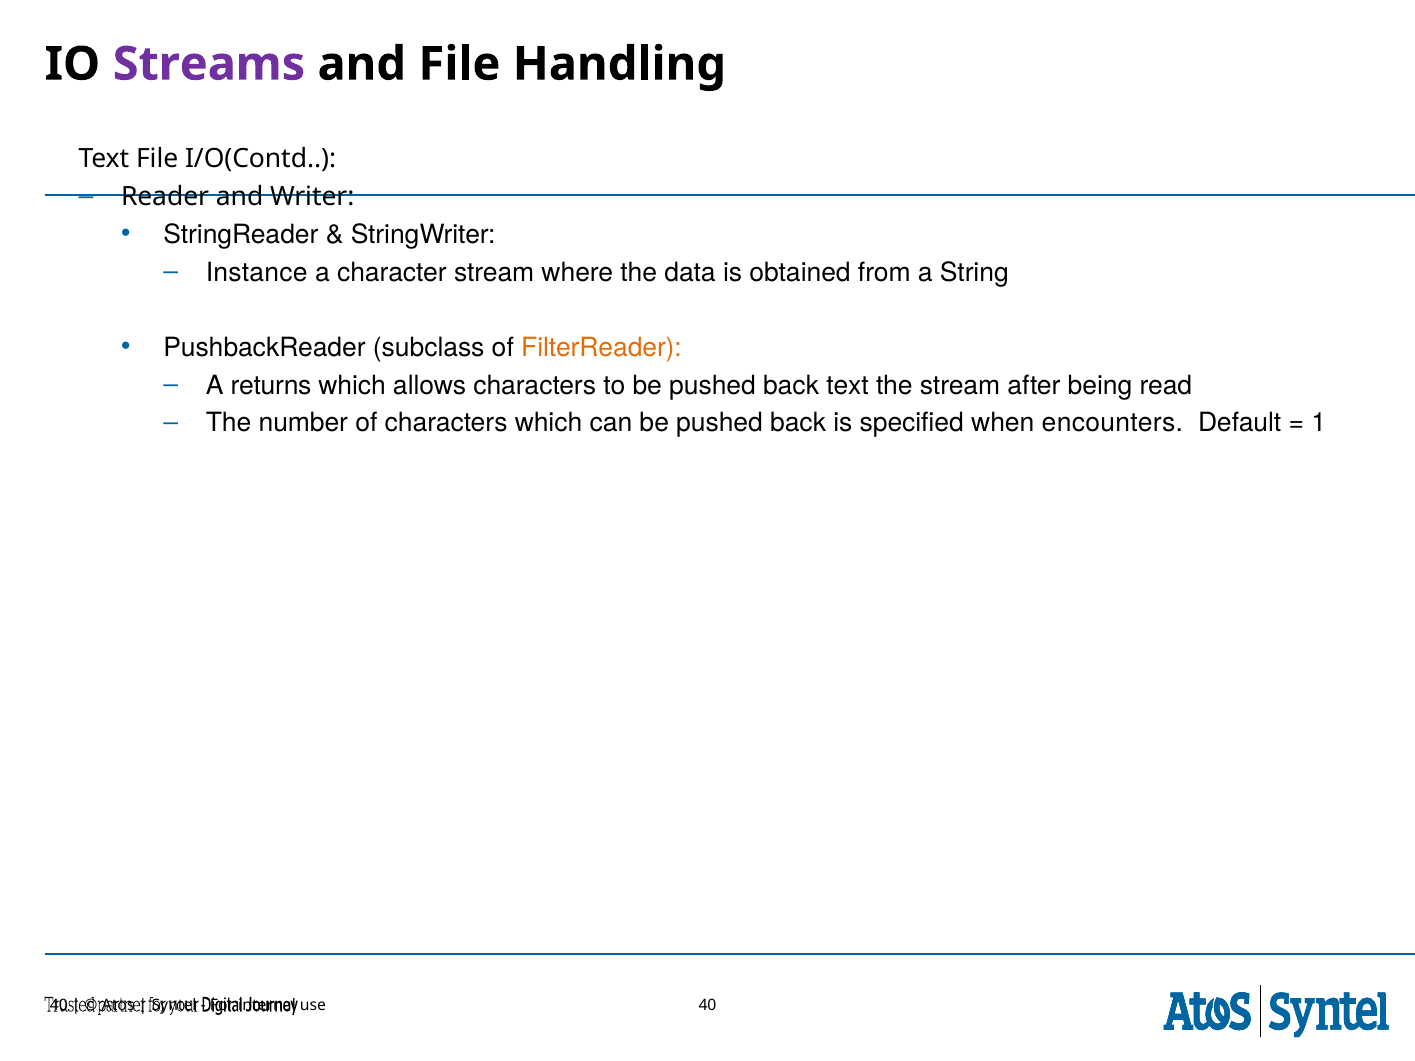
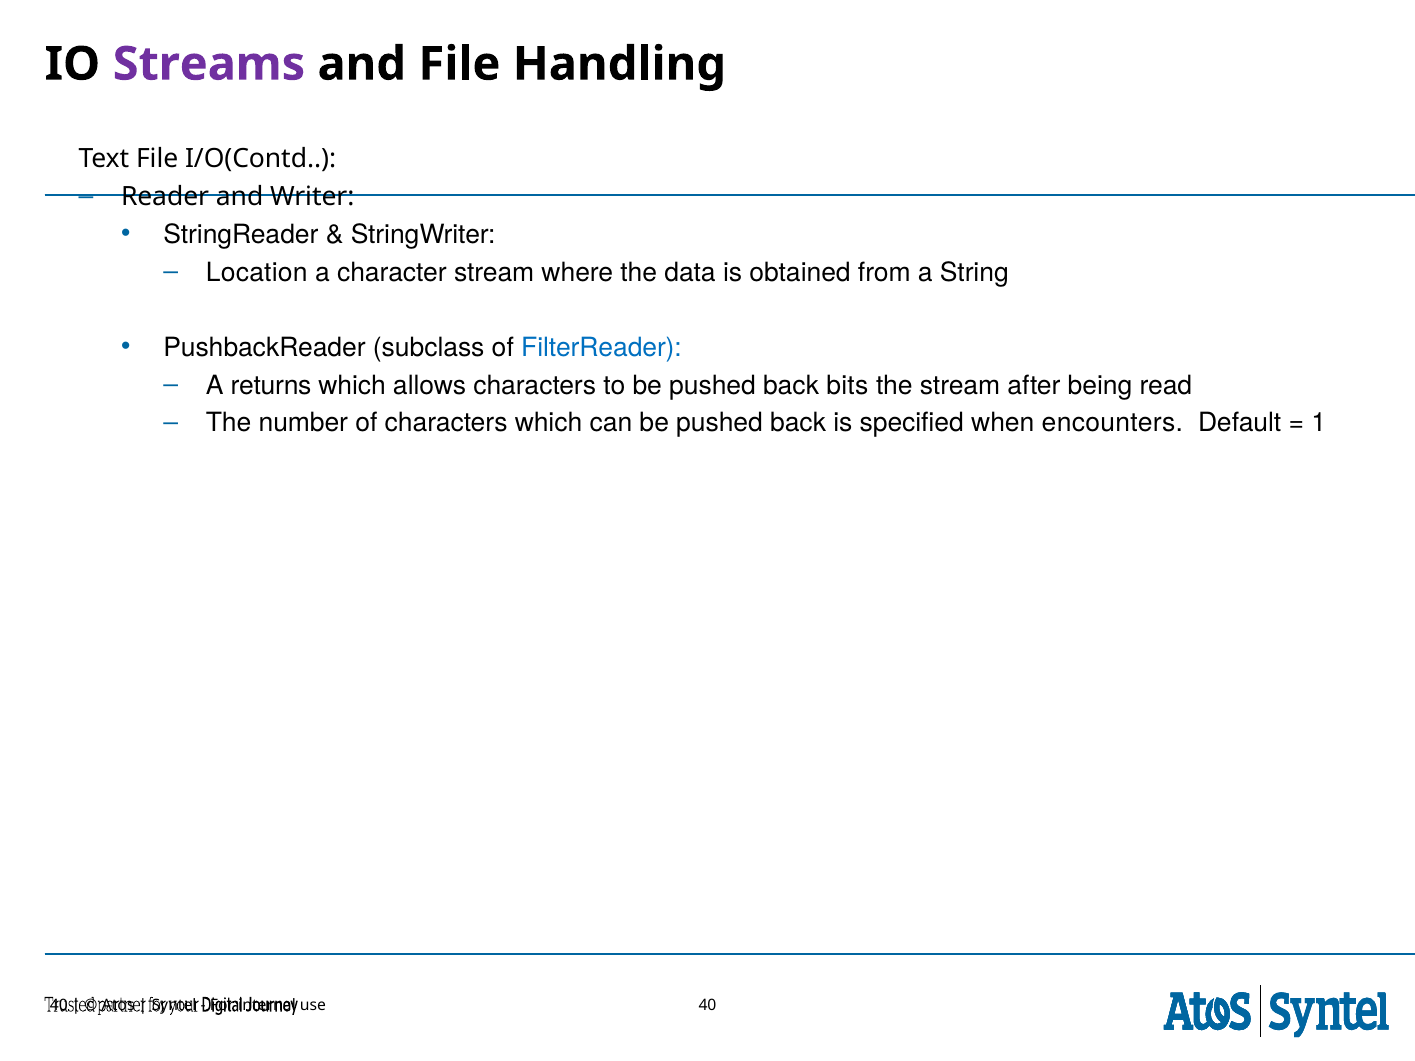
Instance: Instance -> Location (257, 272)
FilterReader colour: orange -> blue (602, 348)
back text: text -> bits (847, 386)
